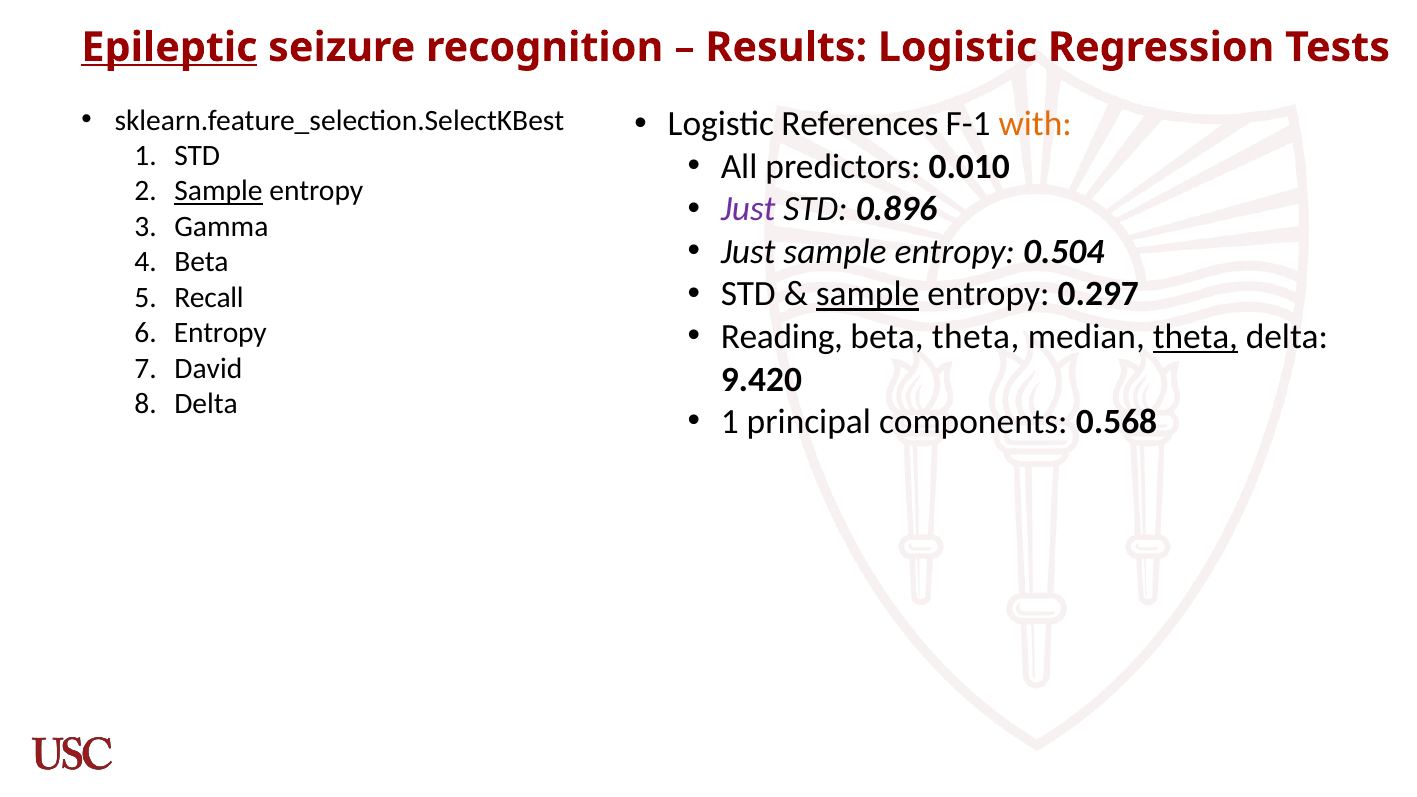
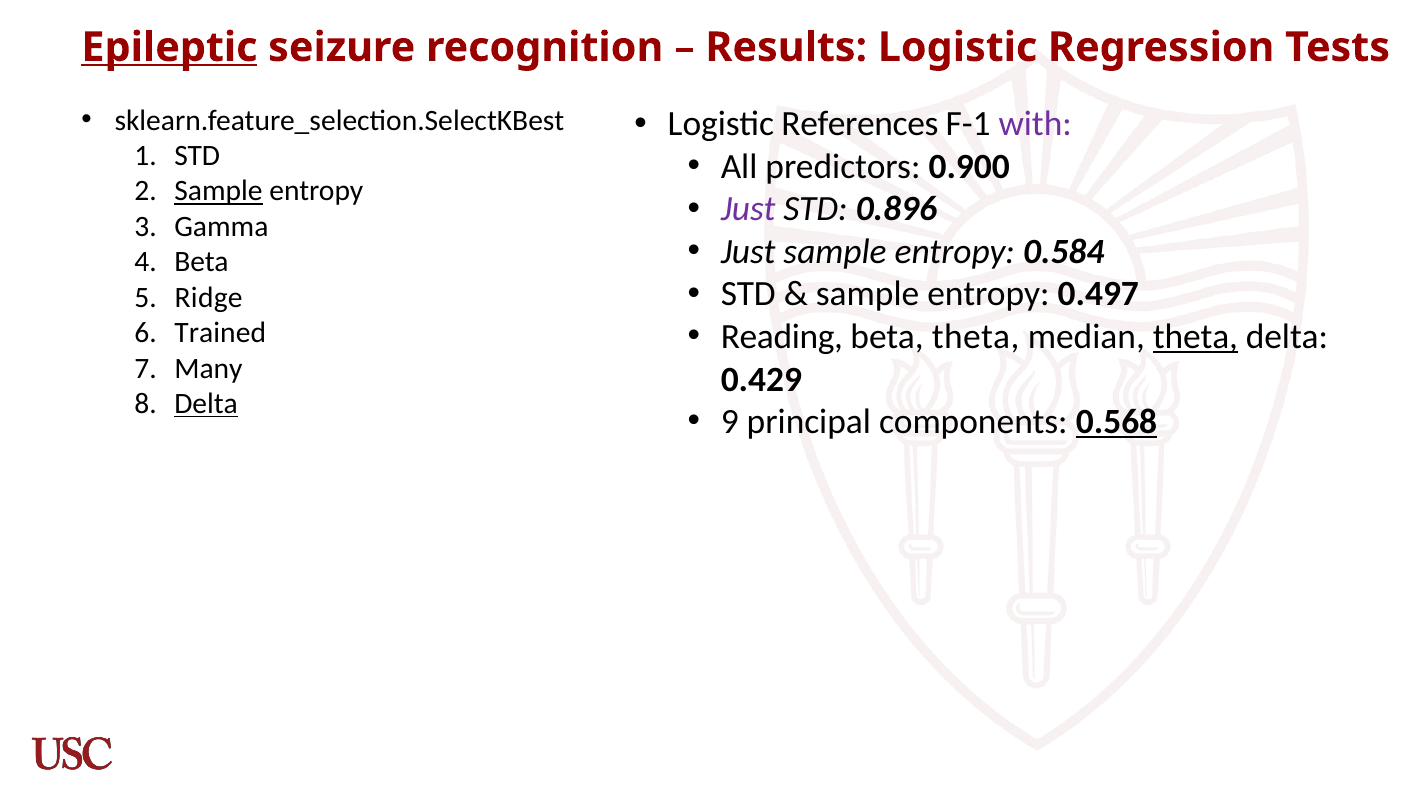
with colour: orange -> purple (1035, 124)
0.010: 0.010 -> 0.900 (969, 167)
0.504: 0.504 -> 0.584 (1064, 252)
sample underline: present -> none (868, 294)
0.297: 0.297 -> 0.497 (1098, 294)
Recall: Recall -> Ridge (209, 298)
Entropy: Entropy -> Trained (220, 333)
David: David -> Many (208, 368)
9.420: 9.420 -> 0.429 (761, 379)
Delta underline: none -> present (206, 404)
1: 1 -> 9 (730, 422)
0.568 underline: none -> present (1117, 422)
